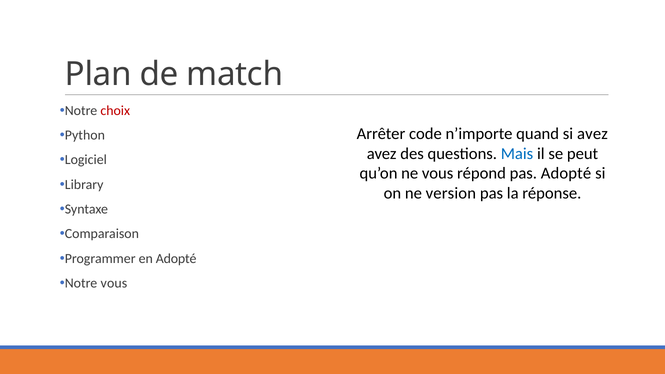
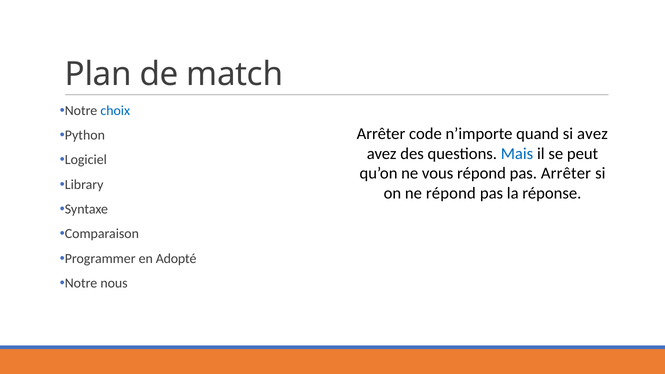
choix colour: red -> blue (115, 111)
pas Adopté: Adopté -> Arrêter (566, 174)
ne version: version -> répond (451, 193)
Notre vous: vous -> nous (114, 283)
